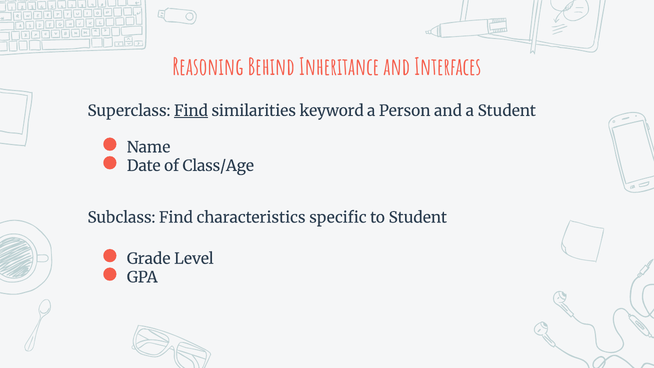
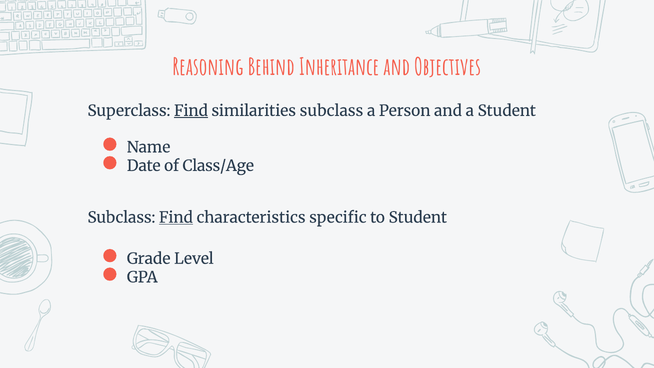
Interfaces: Interfaces -> Objectives (448, 67)
similarities keyword: keyword -> subclass (331, 111)
Find underline: none -> present (176, 218)
